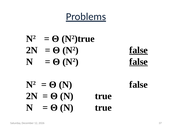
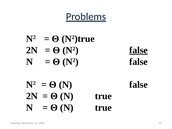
false underline: present -> none (139, 62)
